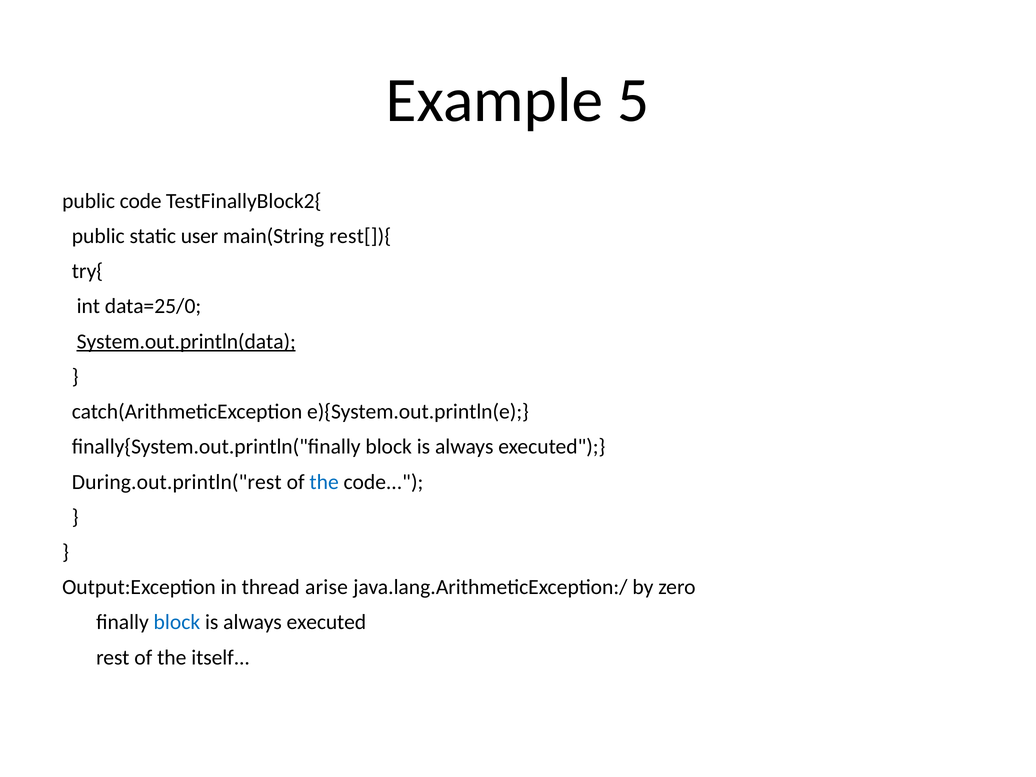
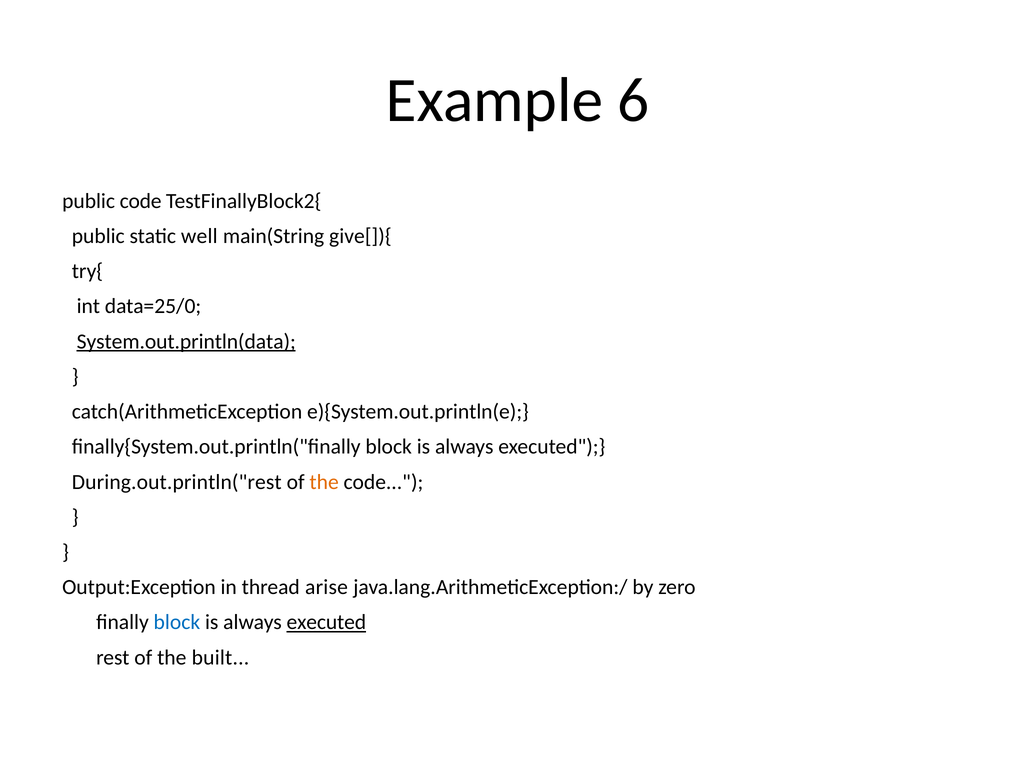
5: 5 -> 6 (633, 100)
user: user -> well (199, 236)
rest[]){: rest[]){ -> give[]){ (360, 236)
the colour: blue -> orange (324, 482)
executed underline: none -> present (326, 622)
itself: itself -> built (220, 657)
